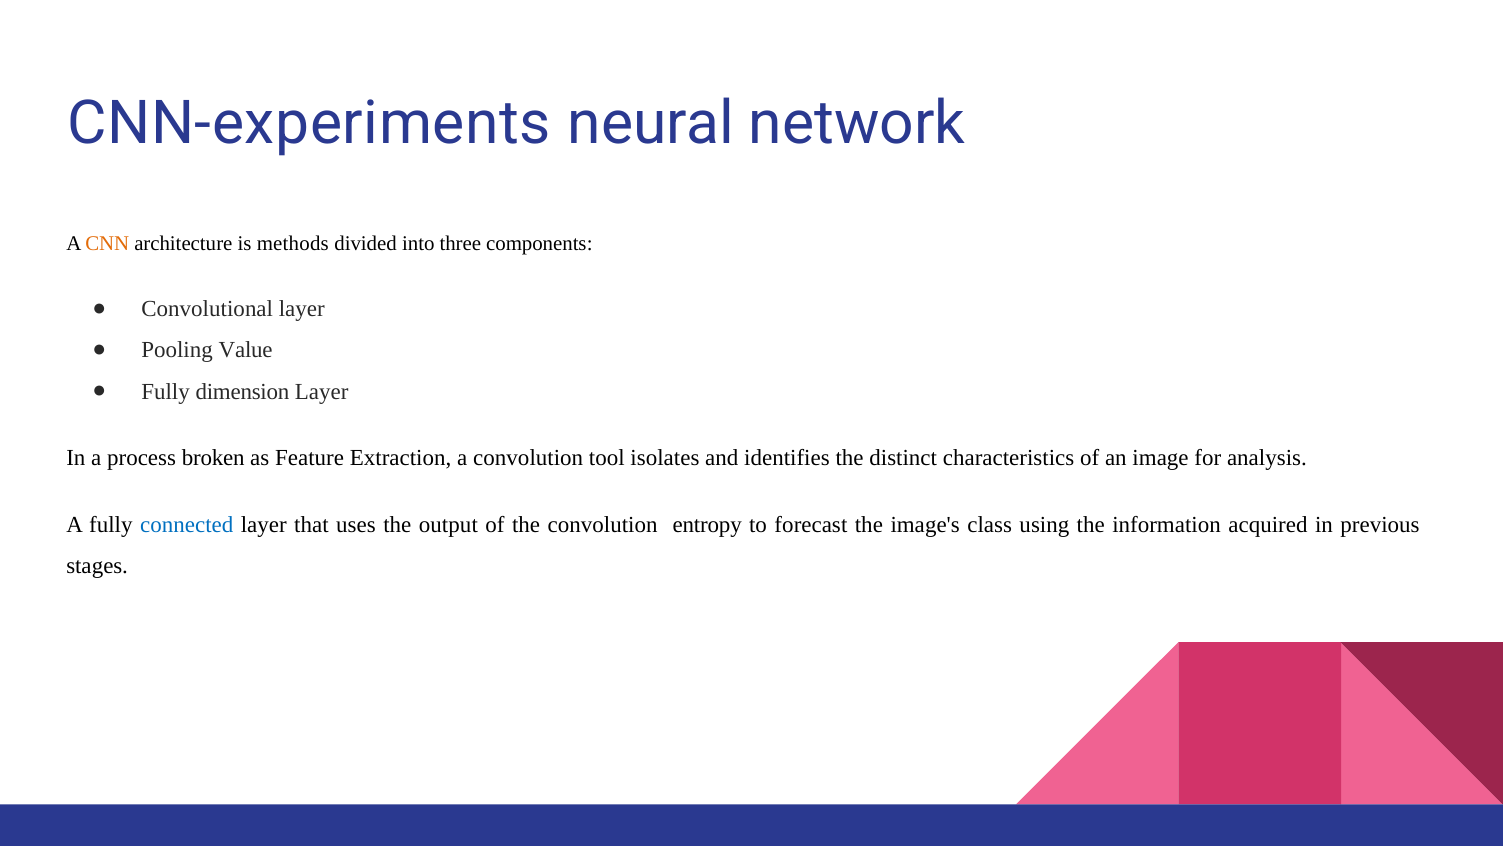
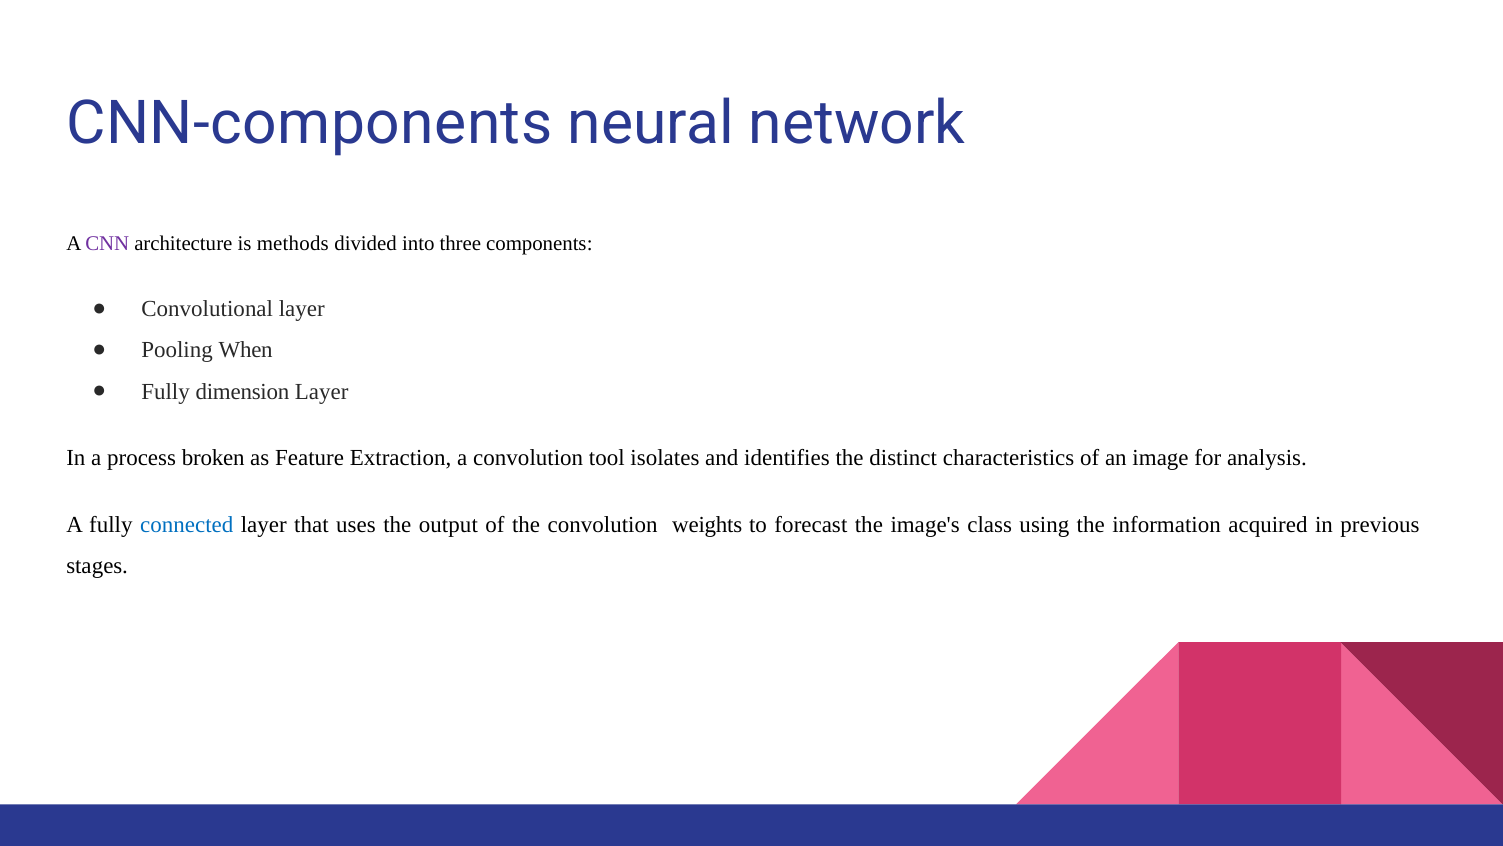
CNN-experiments: CNN-experiments -> CNN-components (309, 123)
CNN colour: orange -> purple (107, 243)
Value: Value -> When (246, 350)
entropy: entropy -> weights (707, 525)
